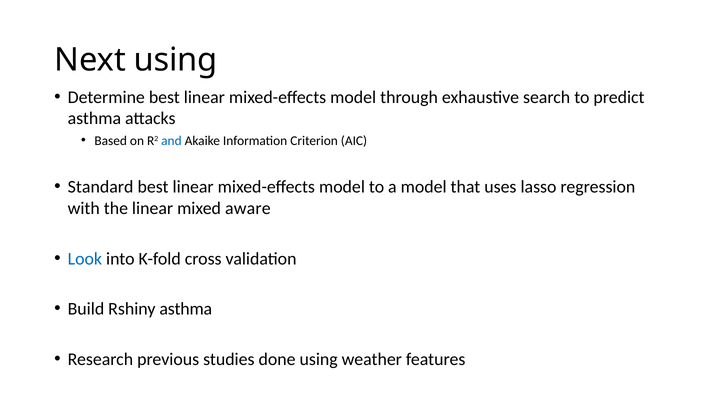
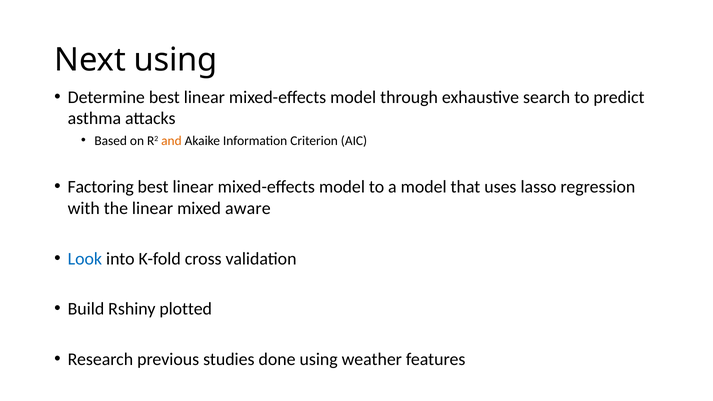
and colour: blue -> orange (171, 141)
Standard: Standard -> Factoring (101, 187)
Rshiny asthma: asthma -> plotted (186, 309)
